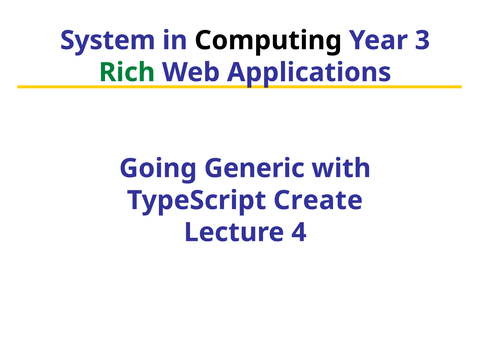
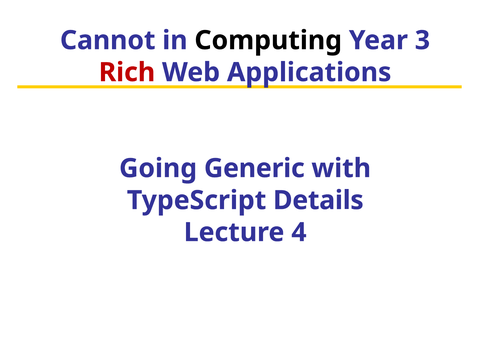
System: System -> Cannot (108, 40)
Rich colour: green -> red (127, 72)
Create: Create -> Details (318, 200)
